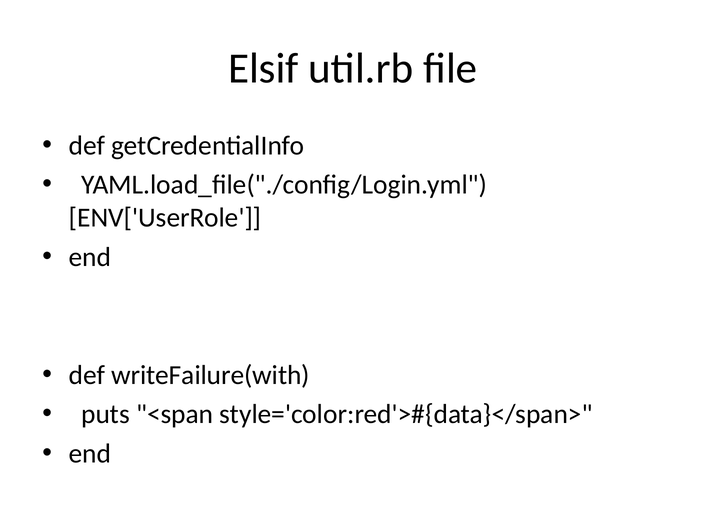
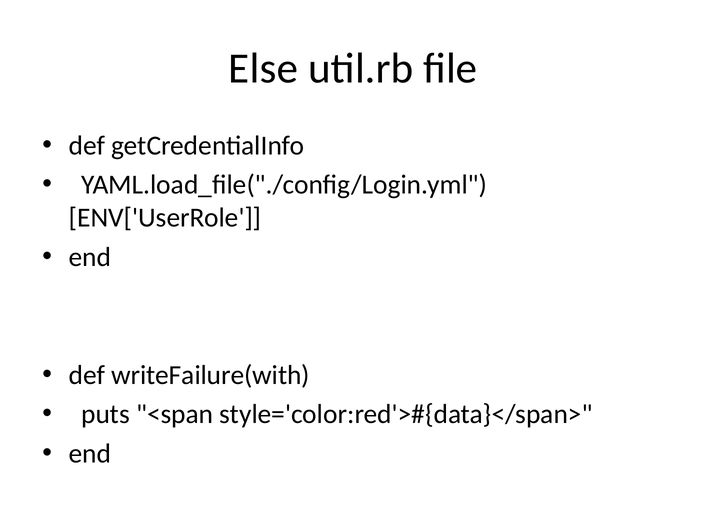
Elsif: Elsif -> Else (263, 68)
